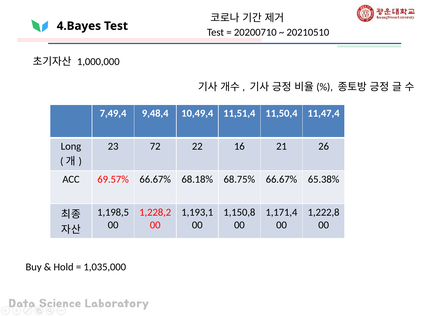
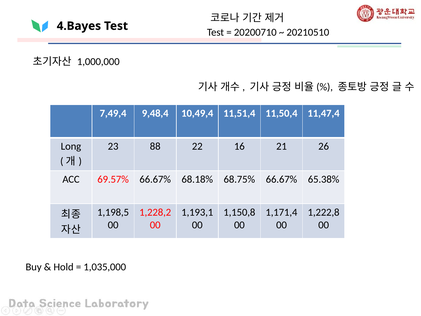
72: 72 -> 88 (155, 146)
